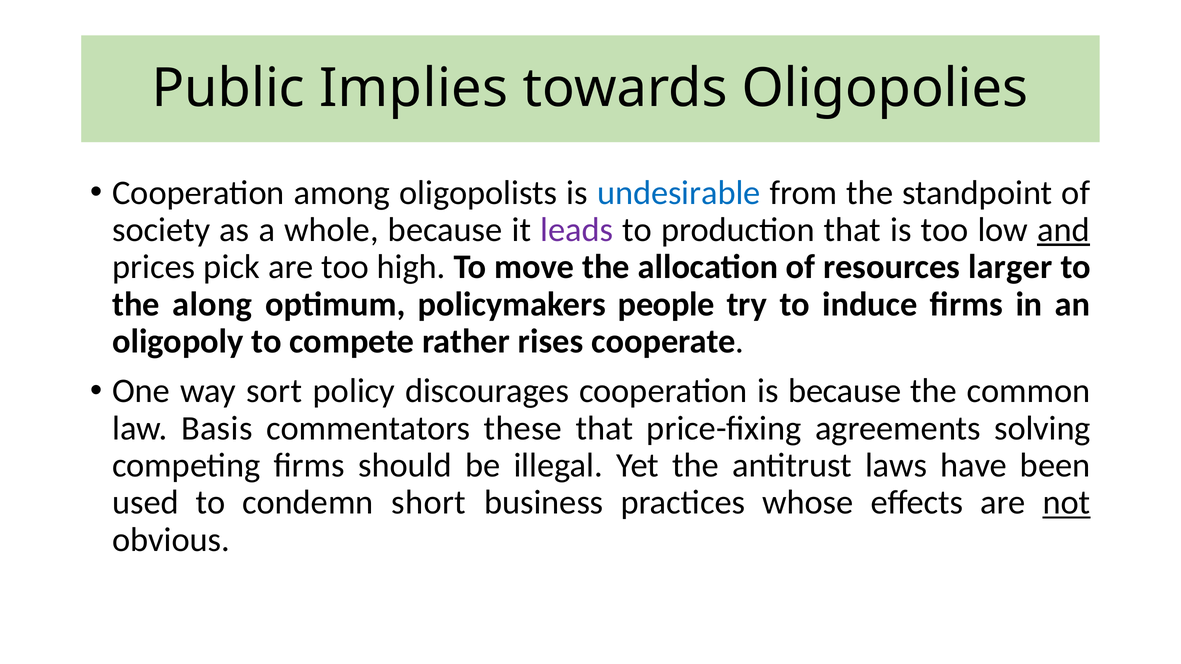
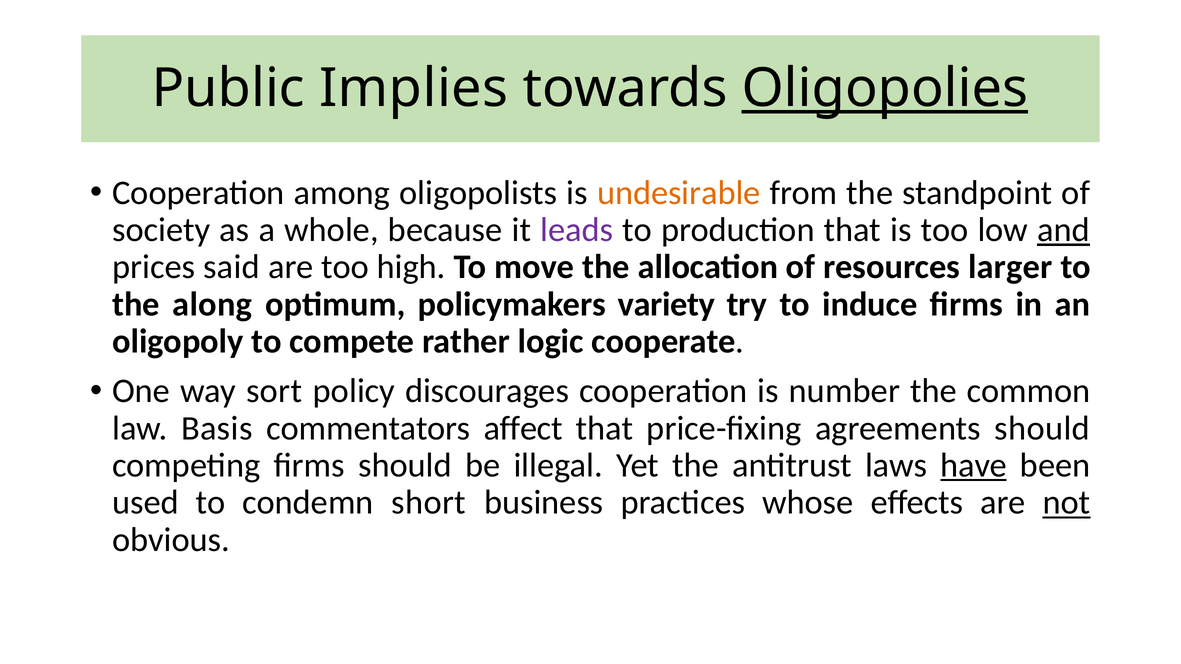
Oligopolies underline: none -> present (885, 88)
undesirable colour: blue -> orange (679, 193)
pick: pick -> said (232, 267)
people: people -> variety (666, 304)
rises: rises -> logic (551, 342)
is because: because -> number (844, 391)
these: these -> affect (523, 428)
agreements solving: solving -> should (1042, 428)
have underline: none -> present (974, 466)
